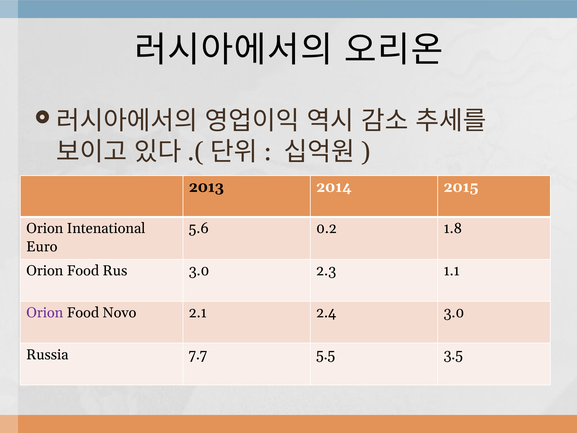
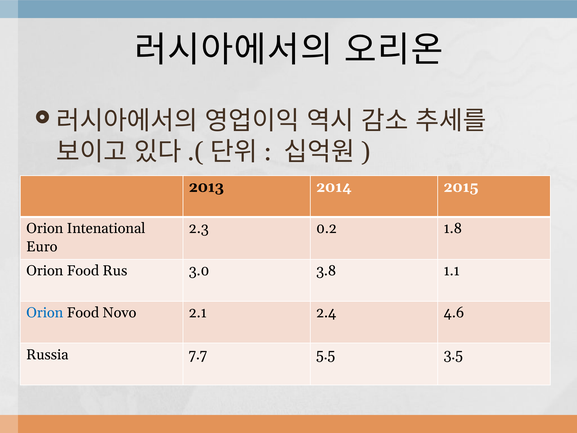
5.6: 5.6 -> 2.3 (199, 228)
2.3: 2.3 -> 3.8 (326, 271)
Orion colour: purple -> blue (45, 313)
2.4 3.0: 3.0 -> 4.6 (454, 313)
